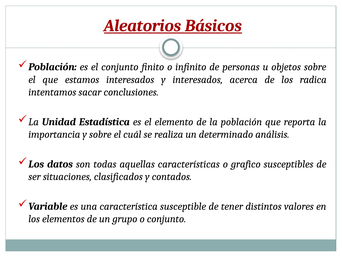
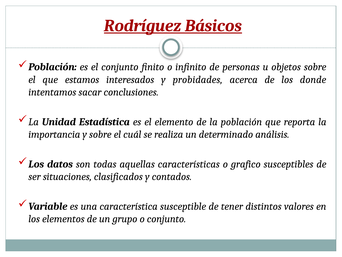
Aleatorios: Aleatorios -> Rodríguez (143, 26)
y interesados: interesados -> probidades (198, 79)
radica: radica -> donde (313, 79)
